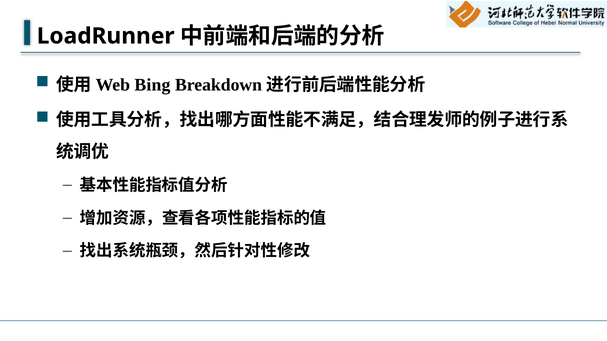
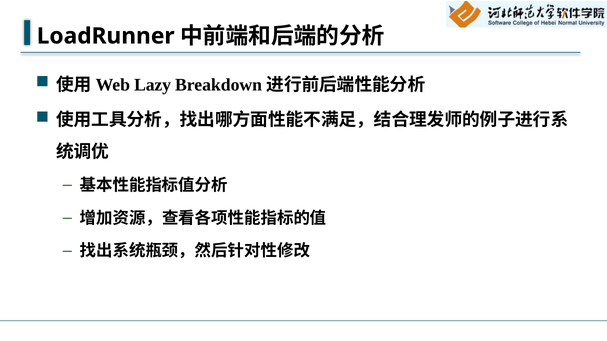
Bing: Bing -> Lazy (153, 85)
